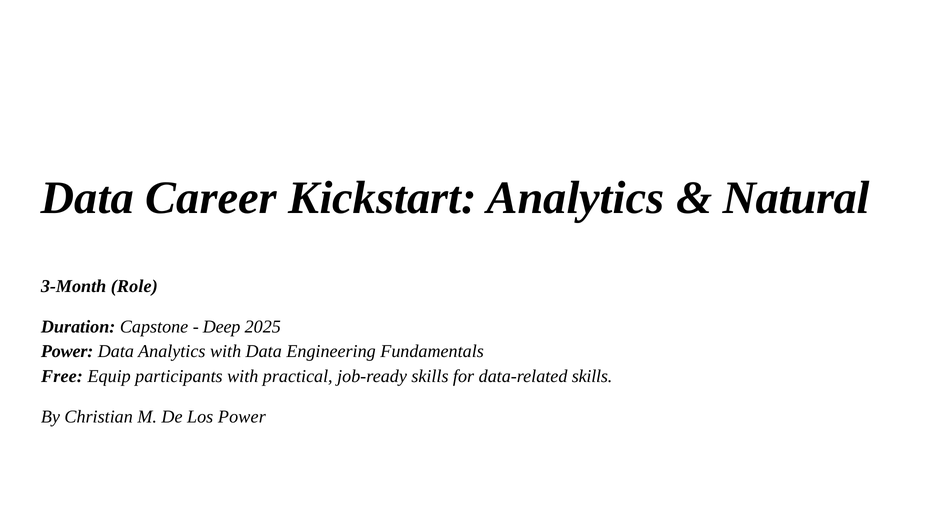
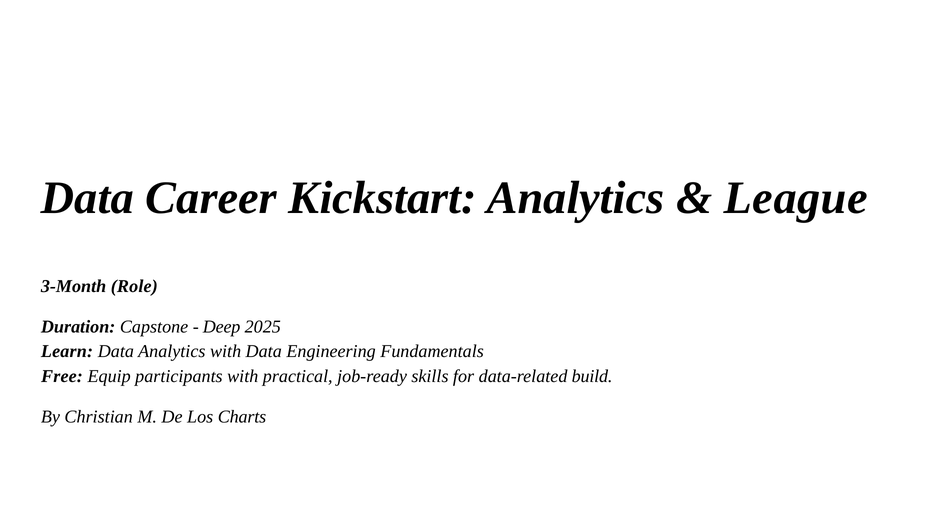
Natural: Natural -> League (796, 198)
Power: Power -> Learn (67, 351)
data-related skills: skills -> build (592, 376)
Los Power: Power -> Charts (242, 416)
